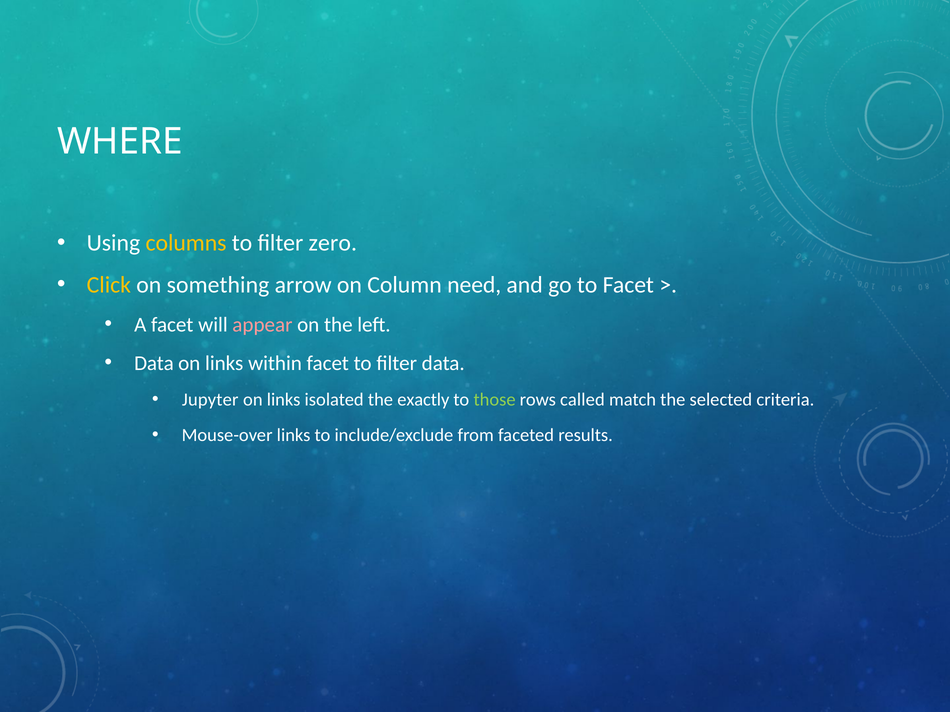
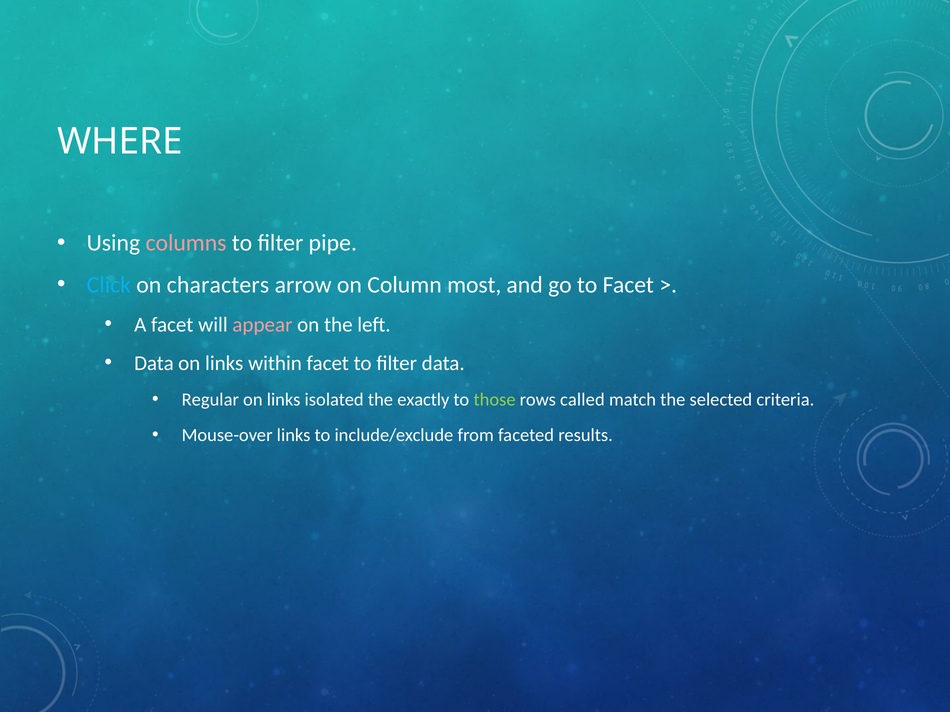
columns colour: yellow -> pink (186, 243)
zero: zero -> pipe (333, 243)
Click colour: yellow -> light blue (109, 285)
something: something -> characters (218, 285)
need: need -> most (474, 285)
Jupyter: Jupyter -> Regular (210, 400)
